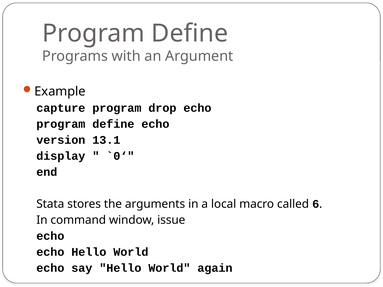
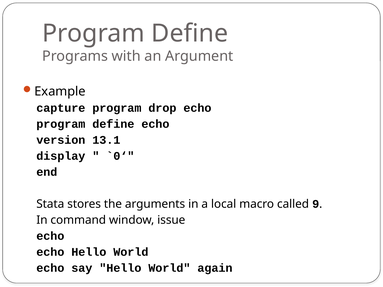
6: 6 -> 9 (316, 204)
